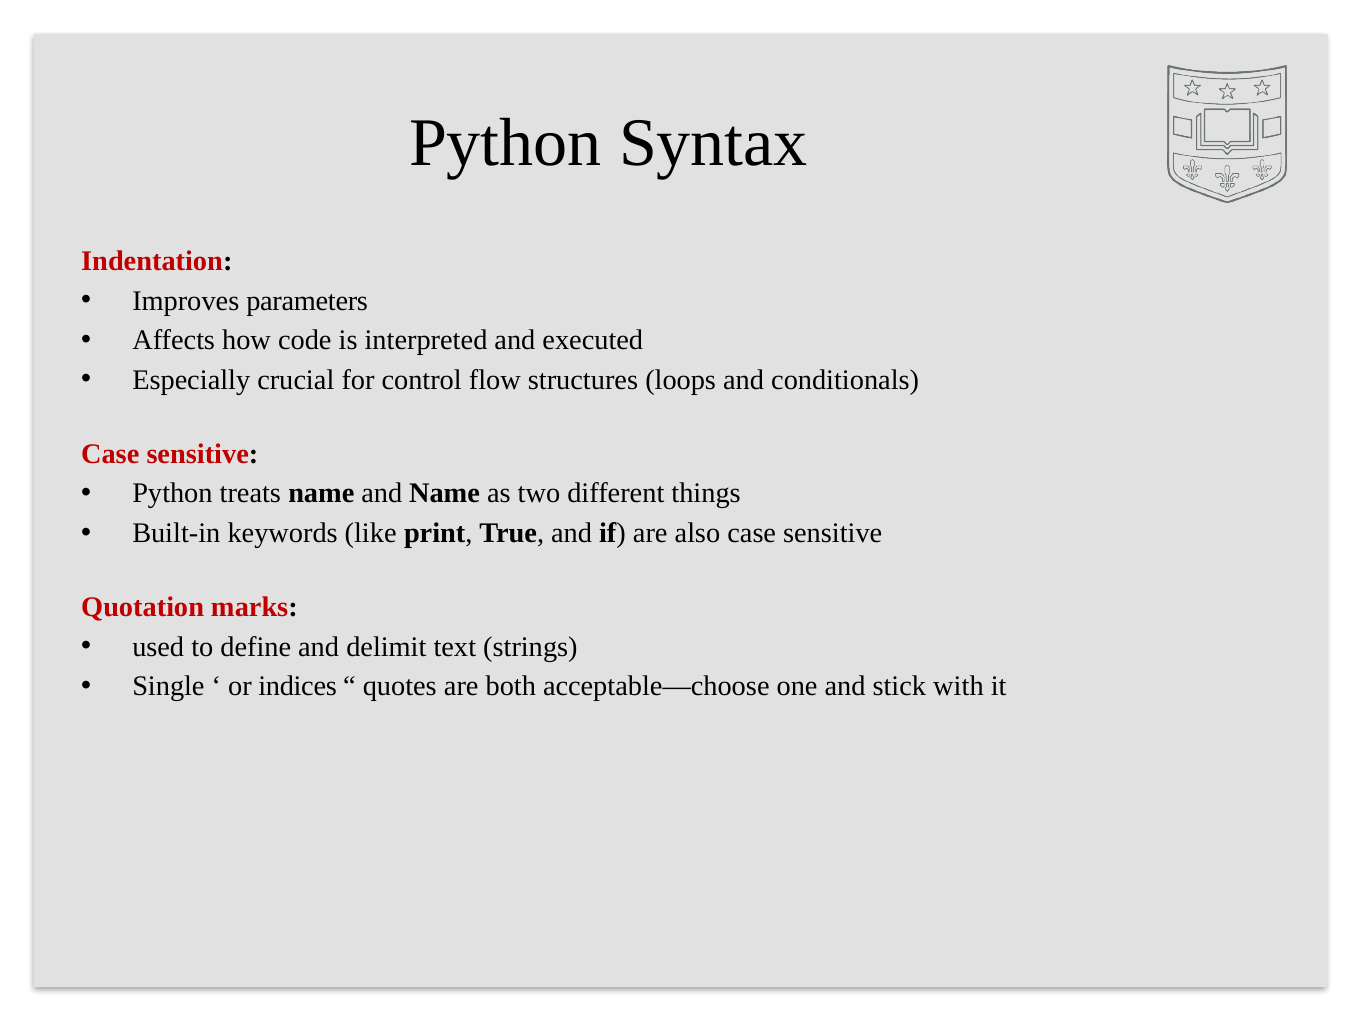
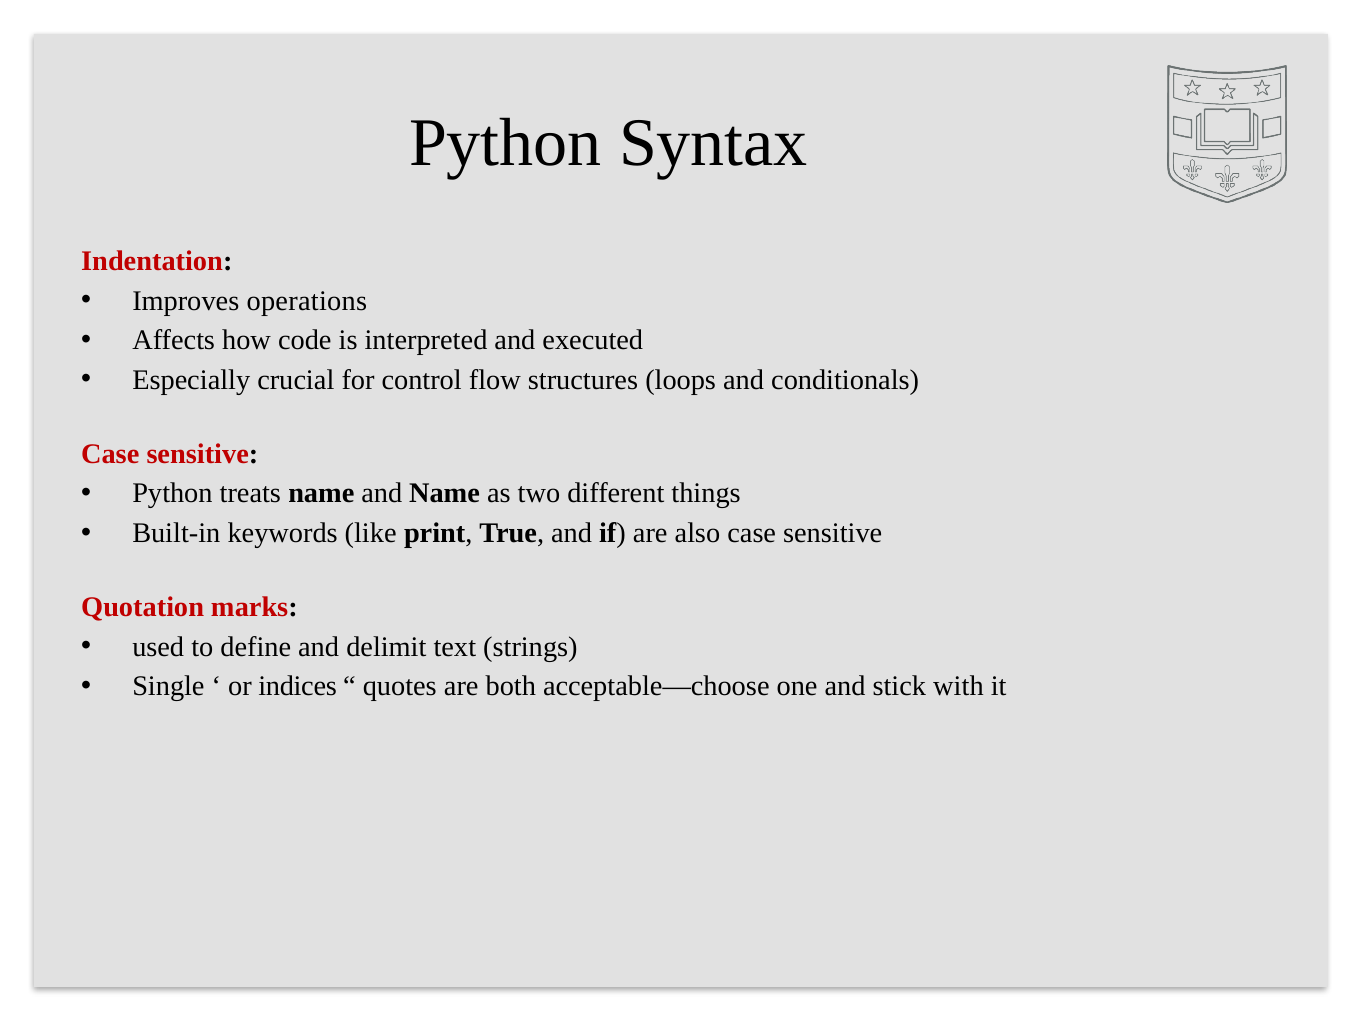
parameters: parameters -> operations (307, 301)
